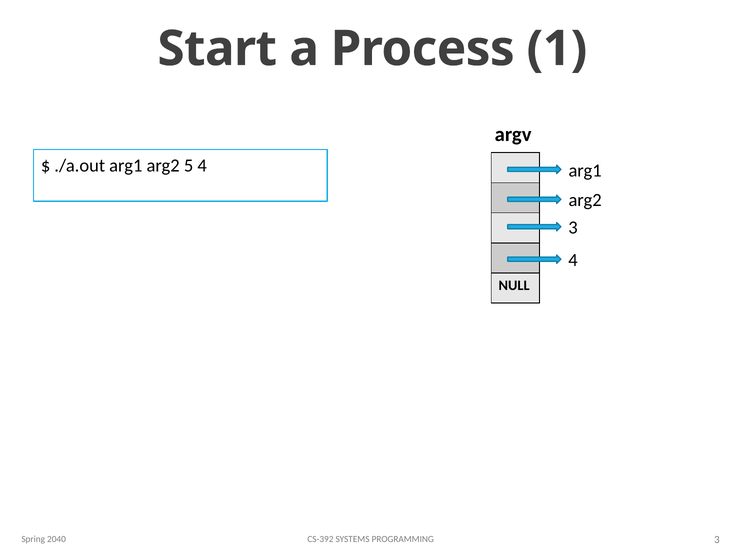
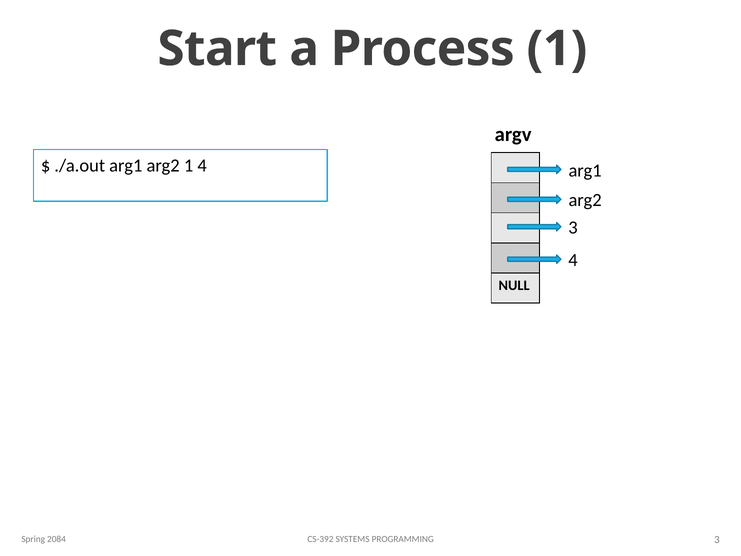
arg2 5: 5 -> 1 (189, 165)
2040: 2040 -> 2084 (56, 539)
